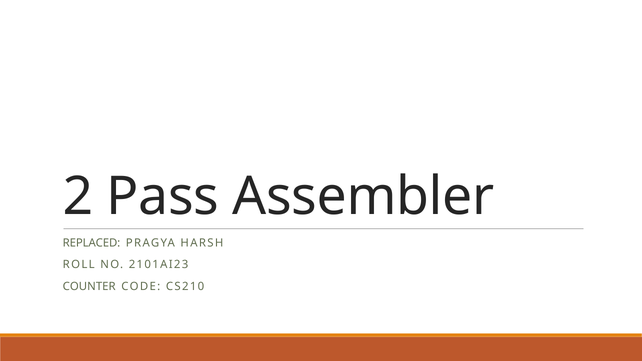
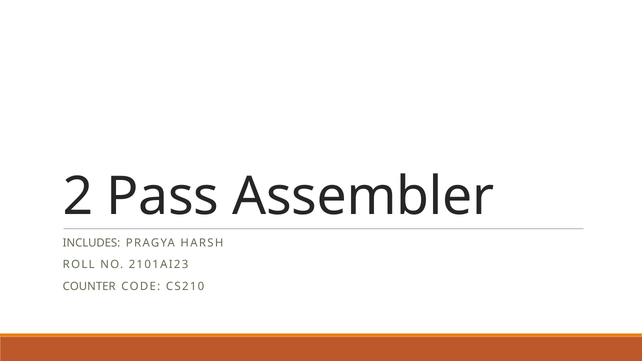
REPLACED: REPLACED -> INCLUDES (91, 243)
